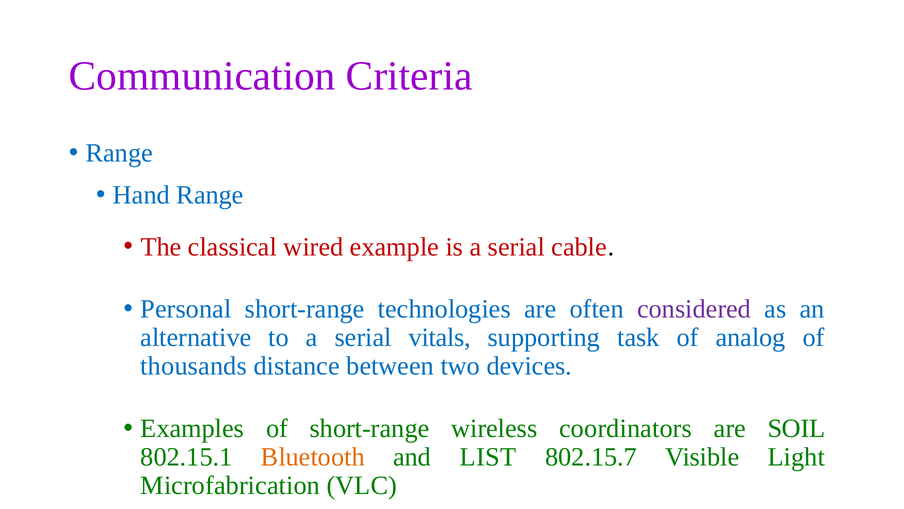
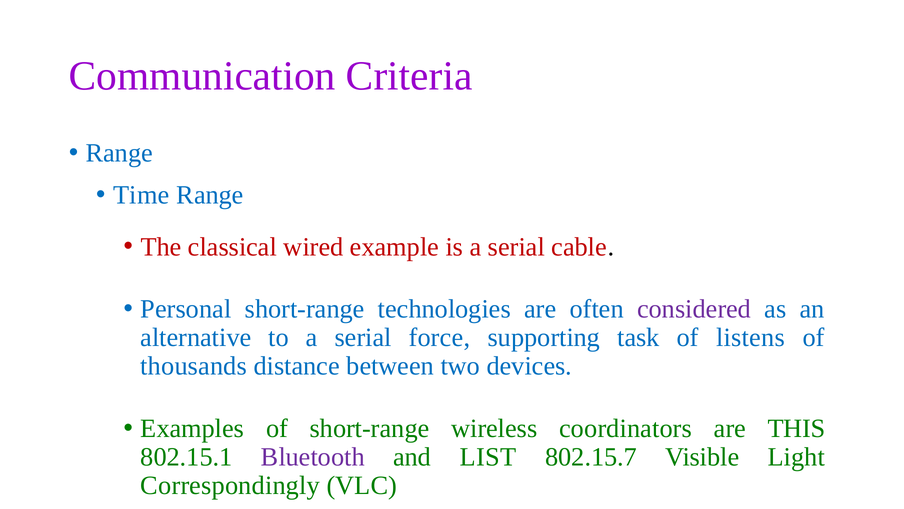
Hand: Hand -> Time (141, 195)
vitals: vitals -> force (439, 337)
analog: analog -> listens (750, 337)
SOIL: SOIL -> THIS (796, 428)
Bluetooth colour: orange -> purple (313, 457)
Microfabrication: Microfabrication -> Correspondingly (230, 485)
